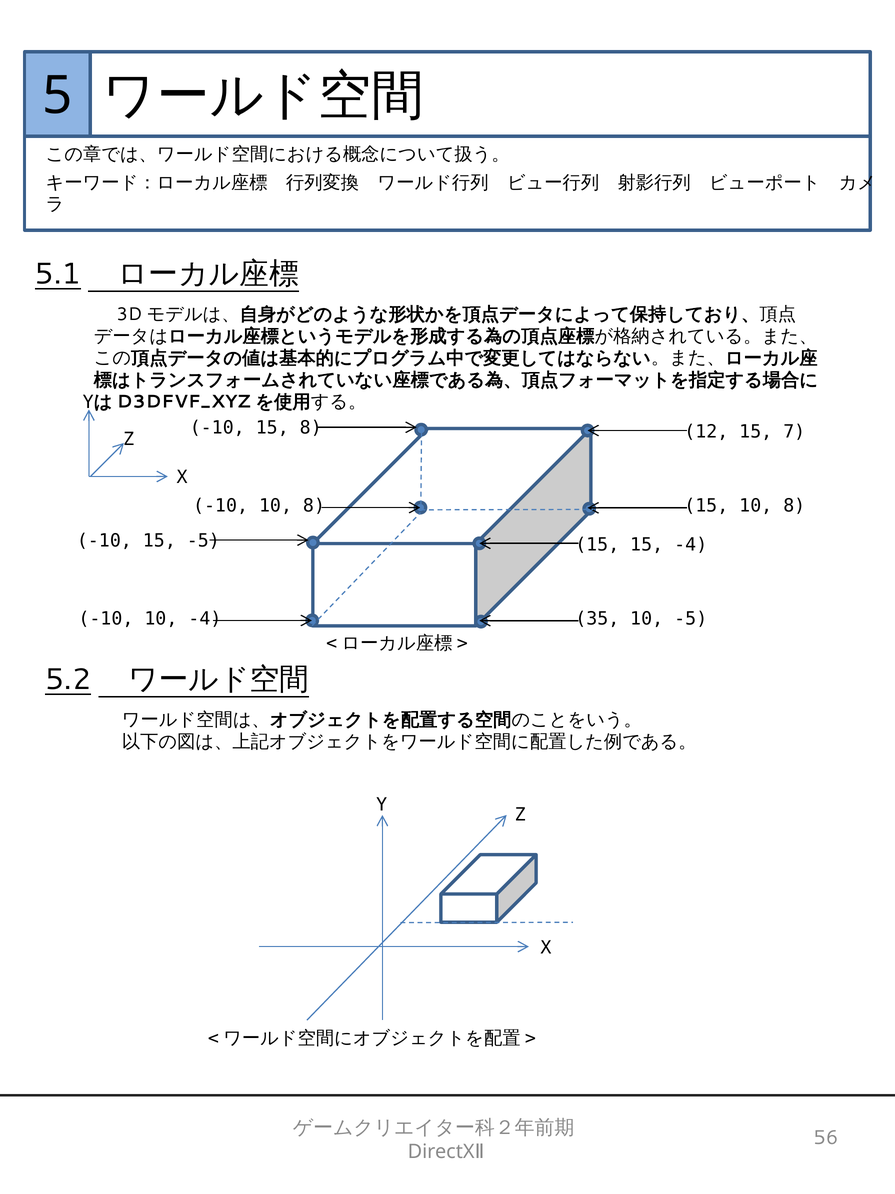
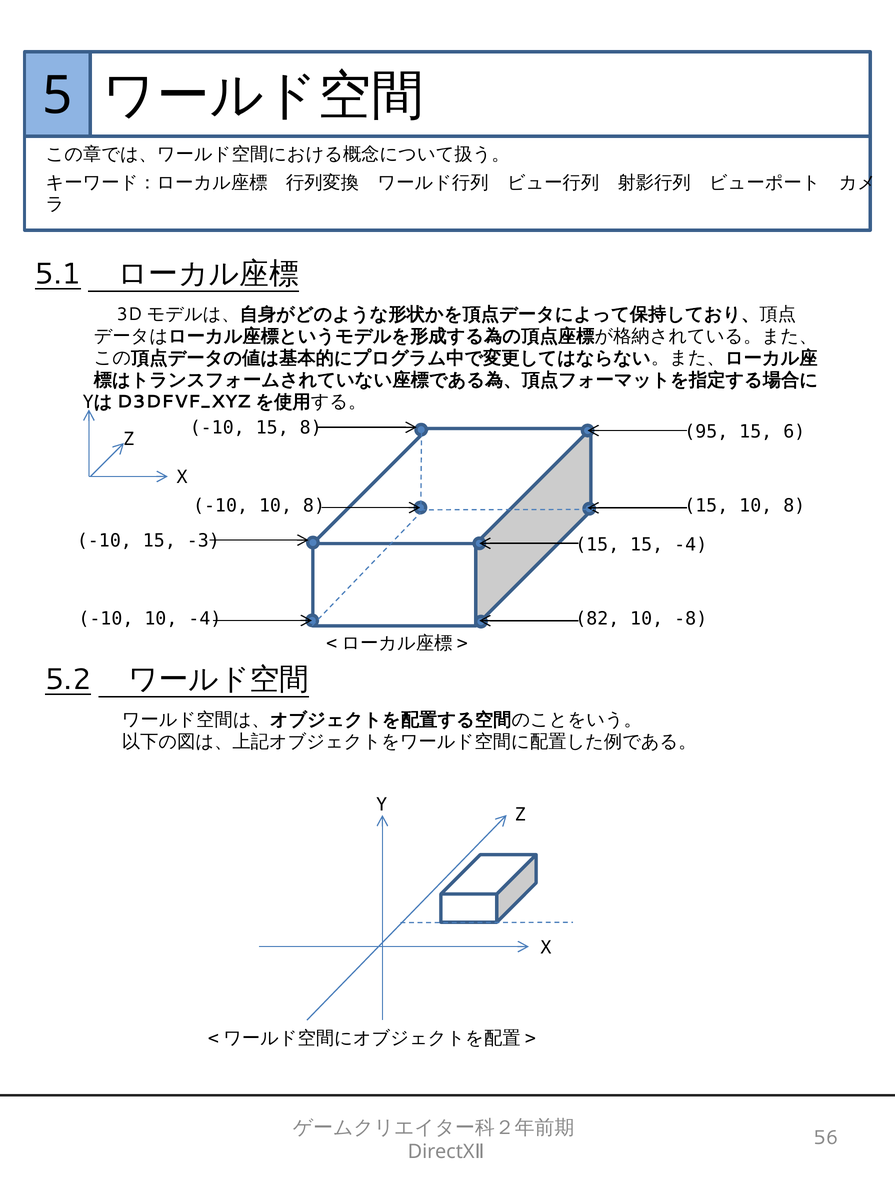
12: 12 -> 95 (706, 431)
7: 7 -> 6 (794, 431)
15 -5: -5 -> -3 (203, 540)
35: 35 -> 82 (597, 618)
10 -5: -5 -> -8 (691, 618)
